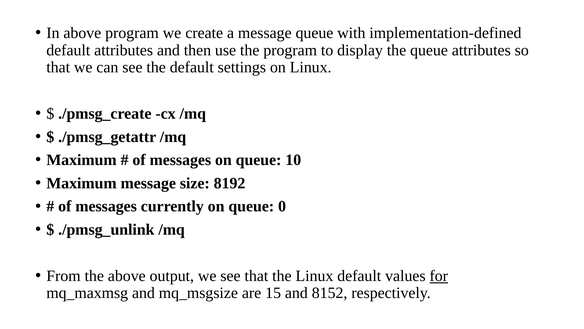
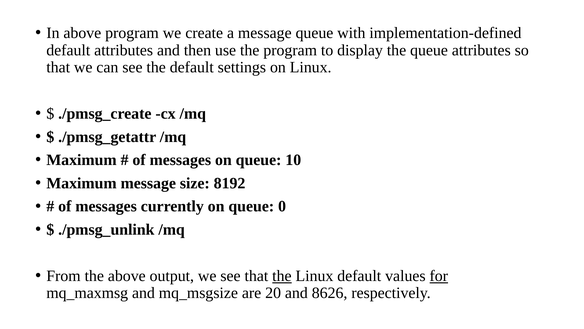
the underline: none -> present (282, 276)
15: 15 -> 20 (273, 293)
8152: 8152 -> 8626 (330, 293)
